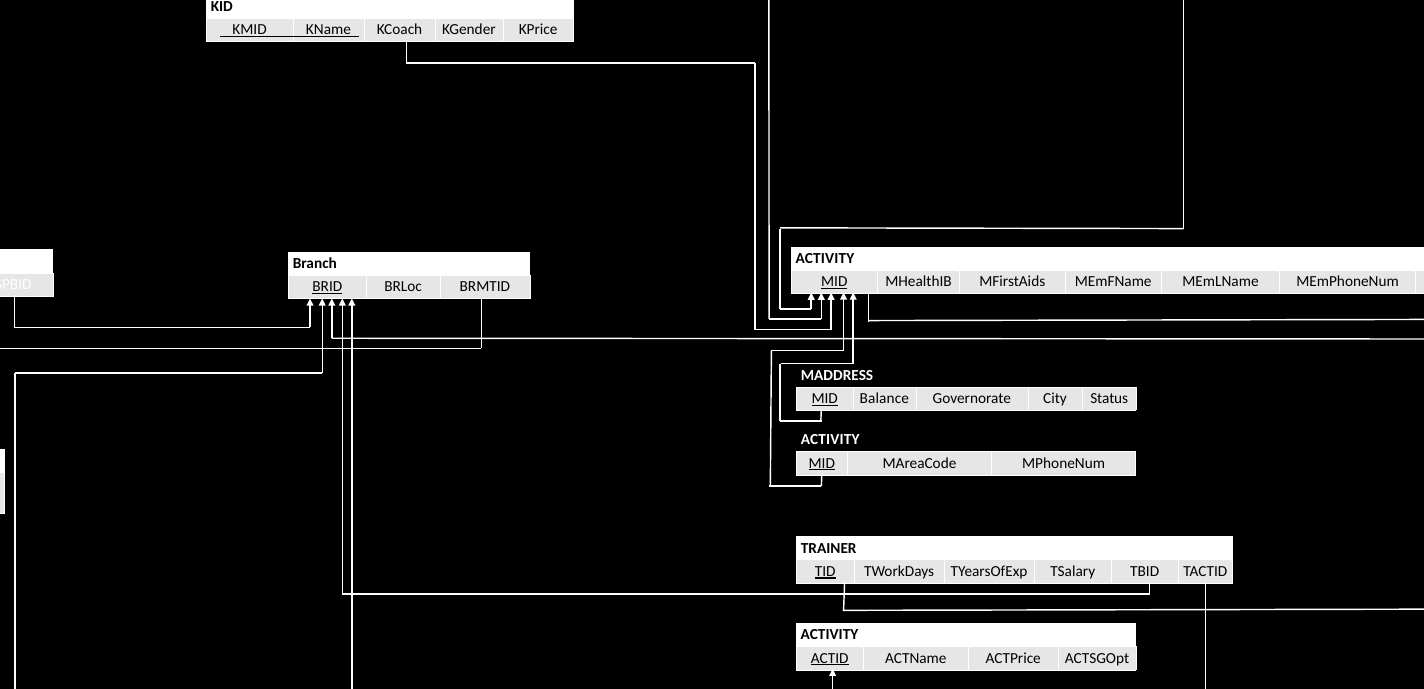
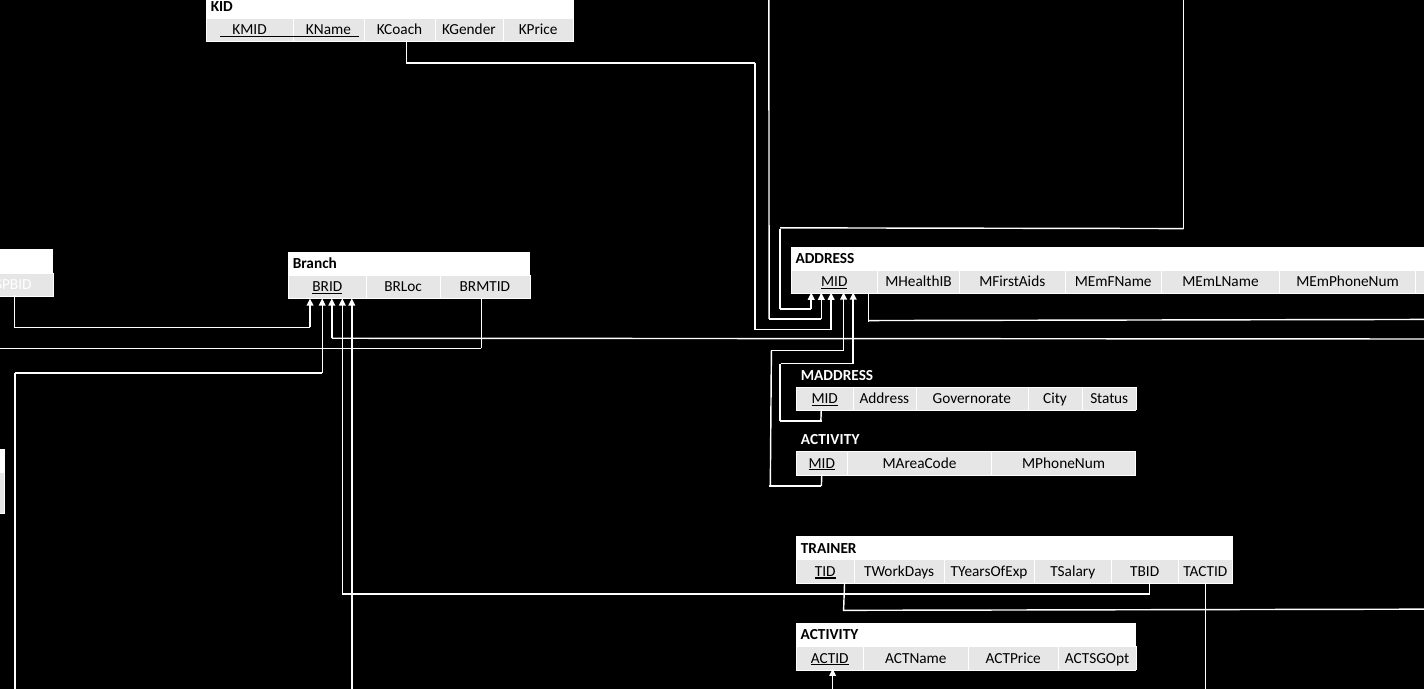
ACTIVITY: ACTIVITY -> ADDRESS (825, 258)
MID Balance: Balance -> Address (884, 399)
